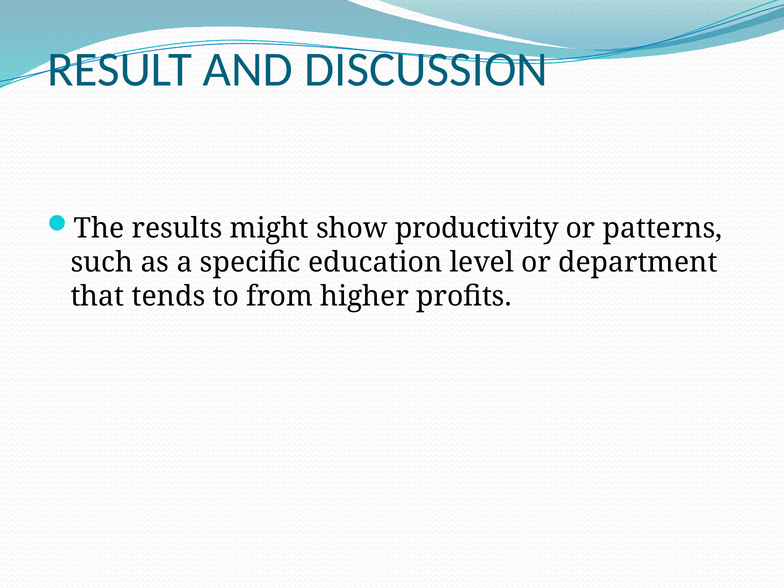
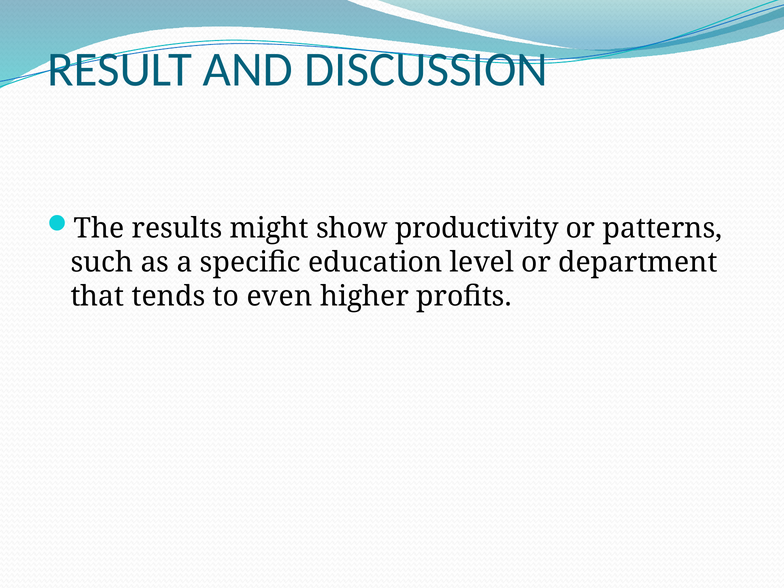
from: from -> even (279, 296)
